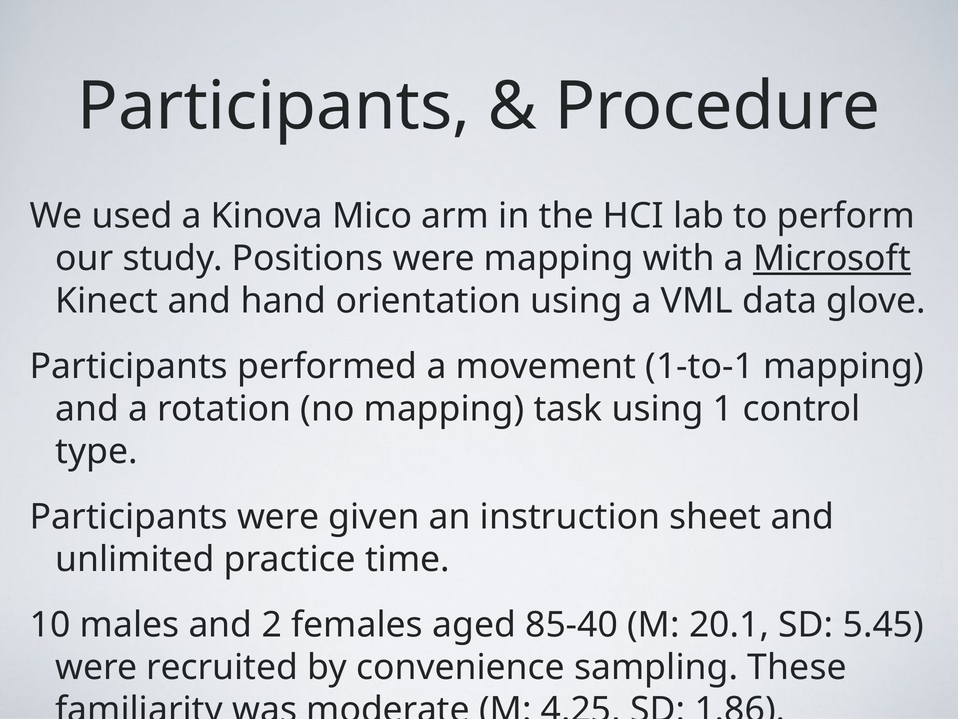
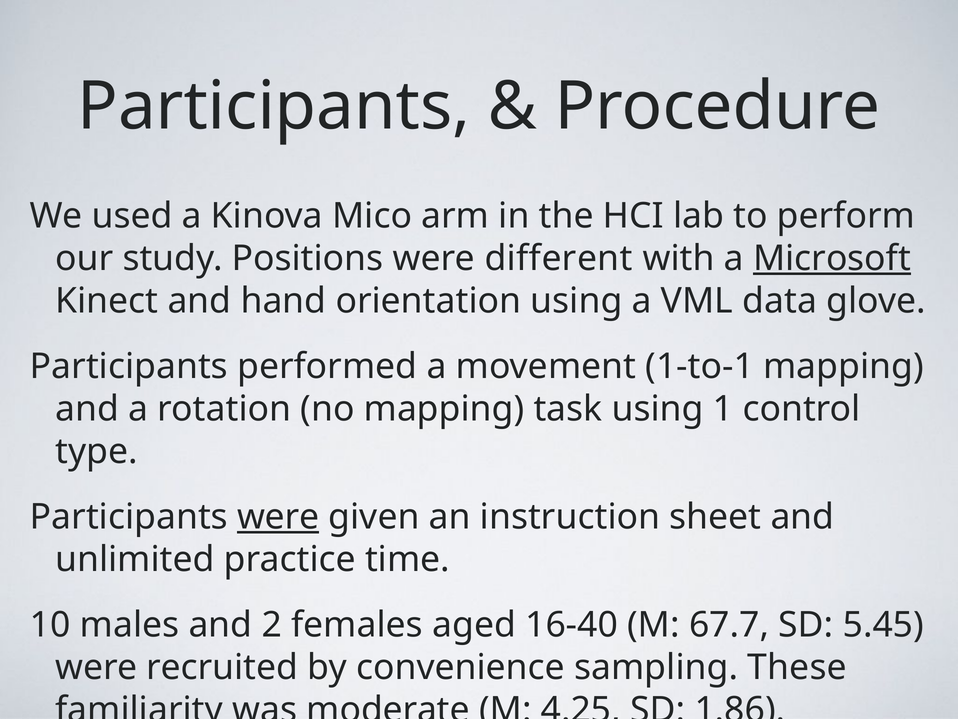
were mapping: mapping -> different (559, 258)
were underline: none -> present (278, 517)
85-40: 85-40 -> 16-40 (572, 624)
20.1: 20.1 -> 67.7 (729, 624)
